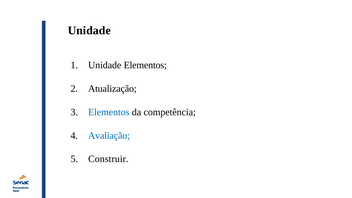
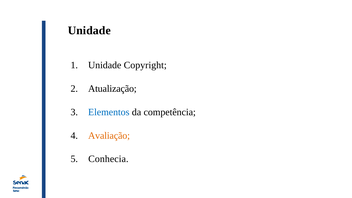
Unidade Elementos: Elementos -> Copyright (145, 65)
Avaliação colour: blue -> orange (109, 136)
Construir: Construir -> Conhecia (108, 159)
